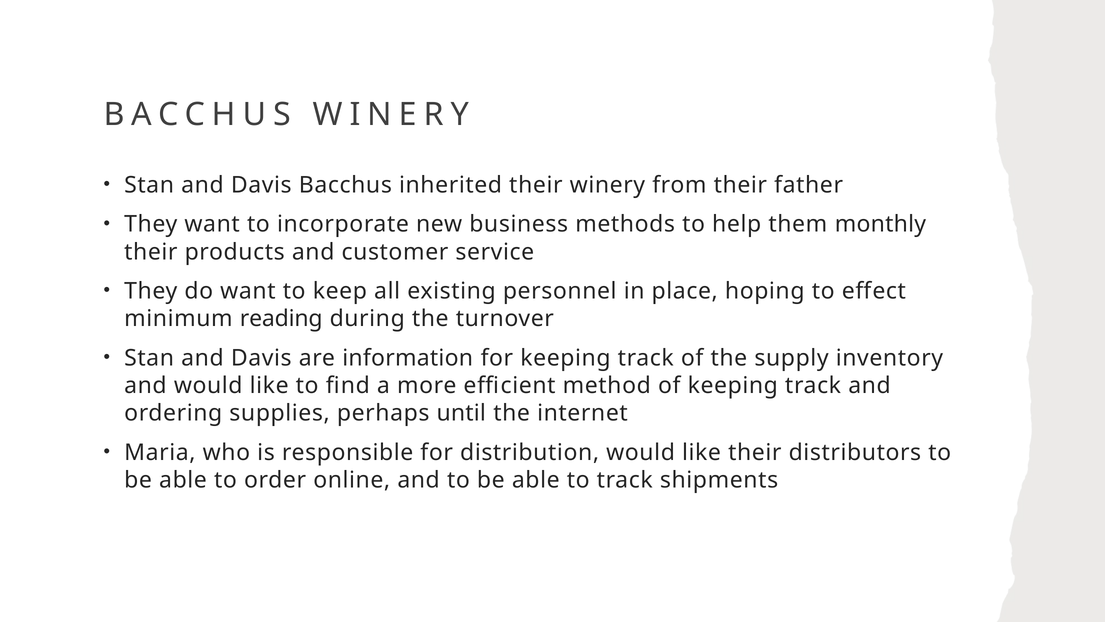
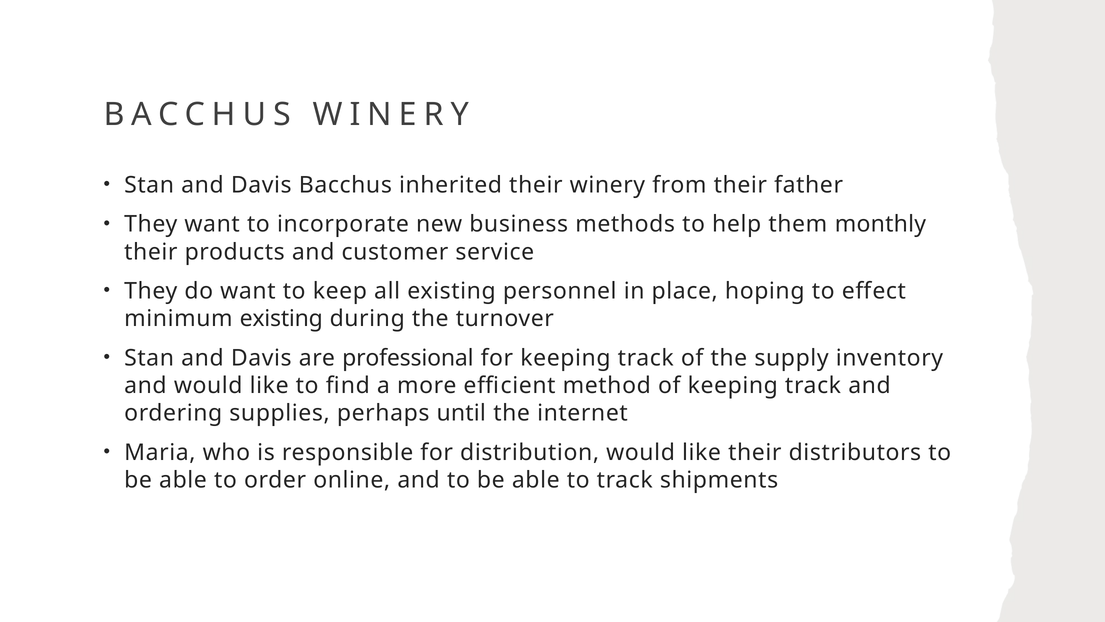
minimum reading: reading -> existing (281, 319)
information: information -> professional (408, 358)
